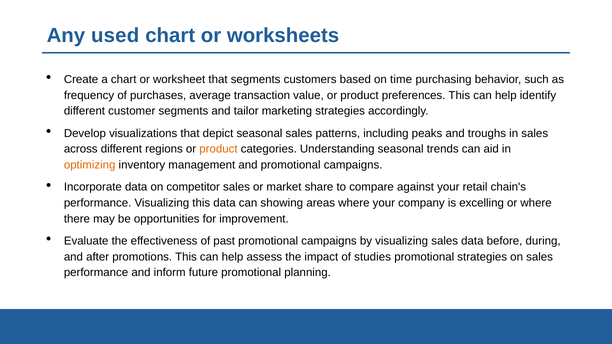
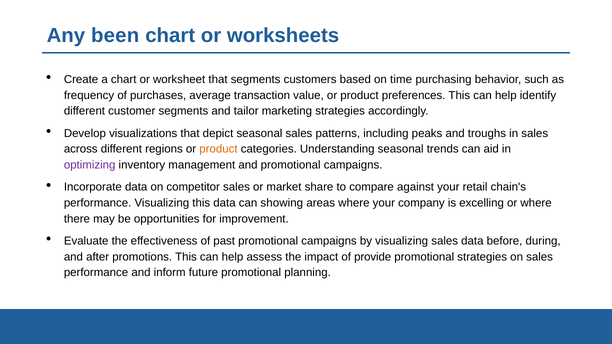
used: used -> been (115, 35)
optimizing colour: orange -> purple (90, 165)
studies: studies -> provide (373, 257)
